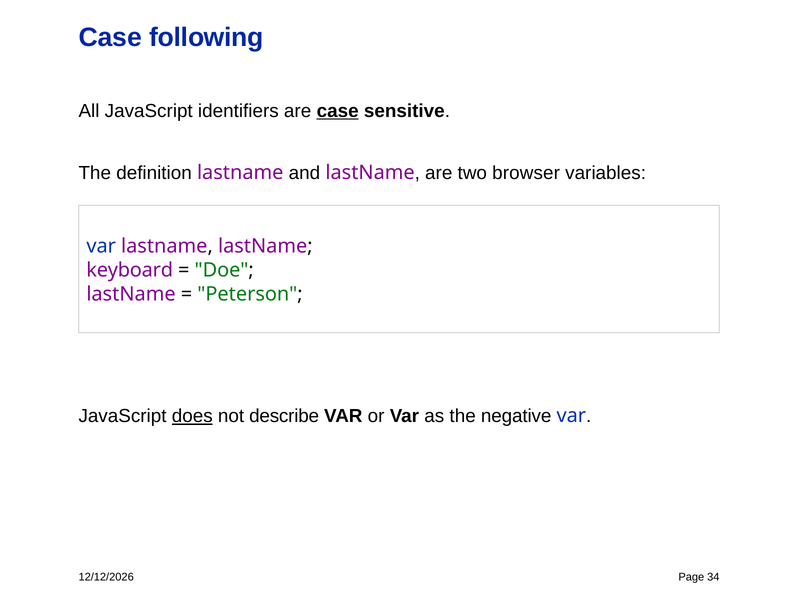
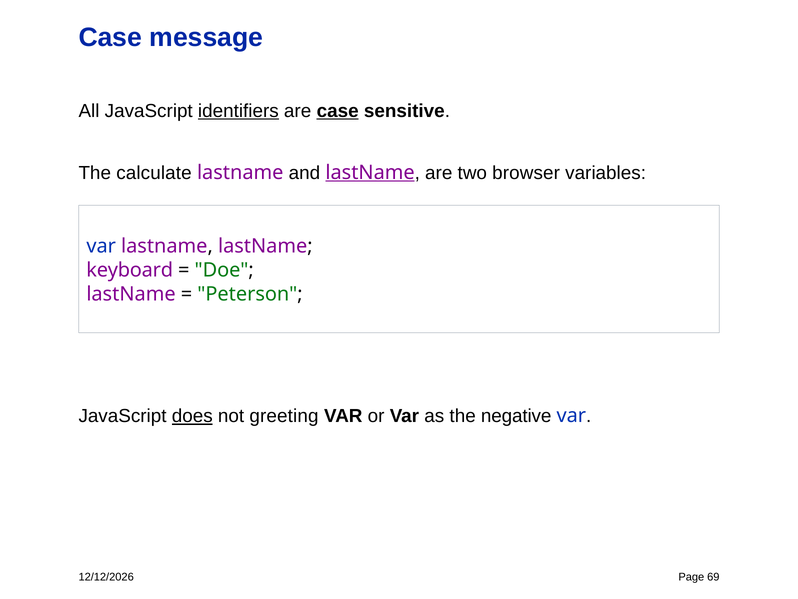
following: following -> message (206, 37)
identifiers underline: none -> present (238, 111)
definition: definition -> calculate (154, 173)
lastName underline: none -> present (370, 172)
describe: describe -> greeting (284, 416)
34: 34 -> 69 (713, 577)
